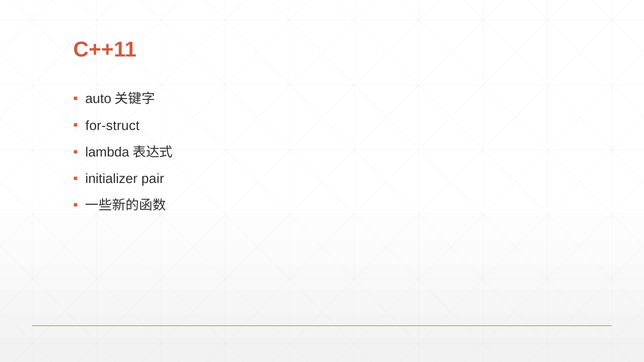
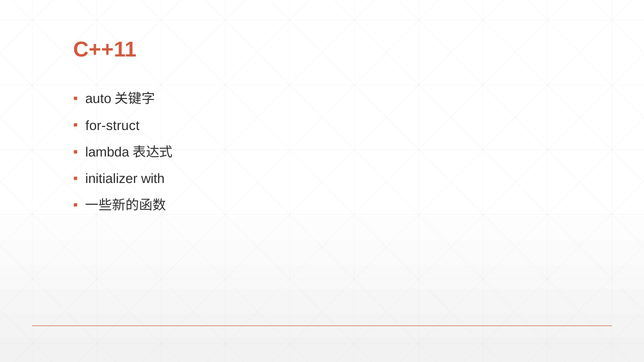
pair: pair -> with (153, 179)
